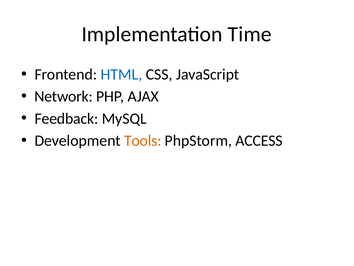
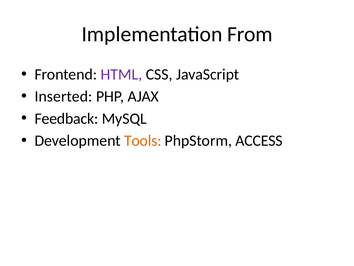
Time: Time -> From (250, 34)
HTML colour: blue -> purple (121, 74)
Network: Network -> Inserted (63, 96)
